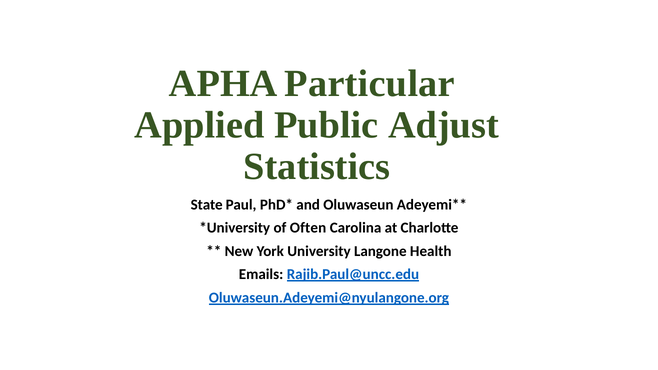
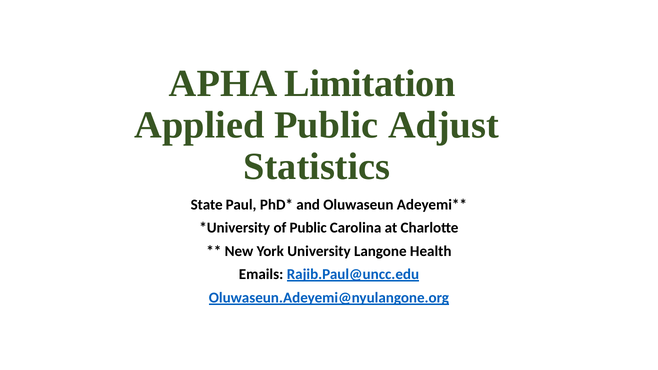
Particular: Particular -> Limitation (370, 84)
of Often: Often -> Public (308, 228)
